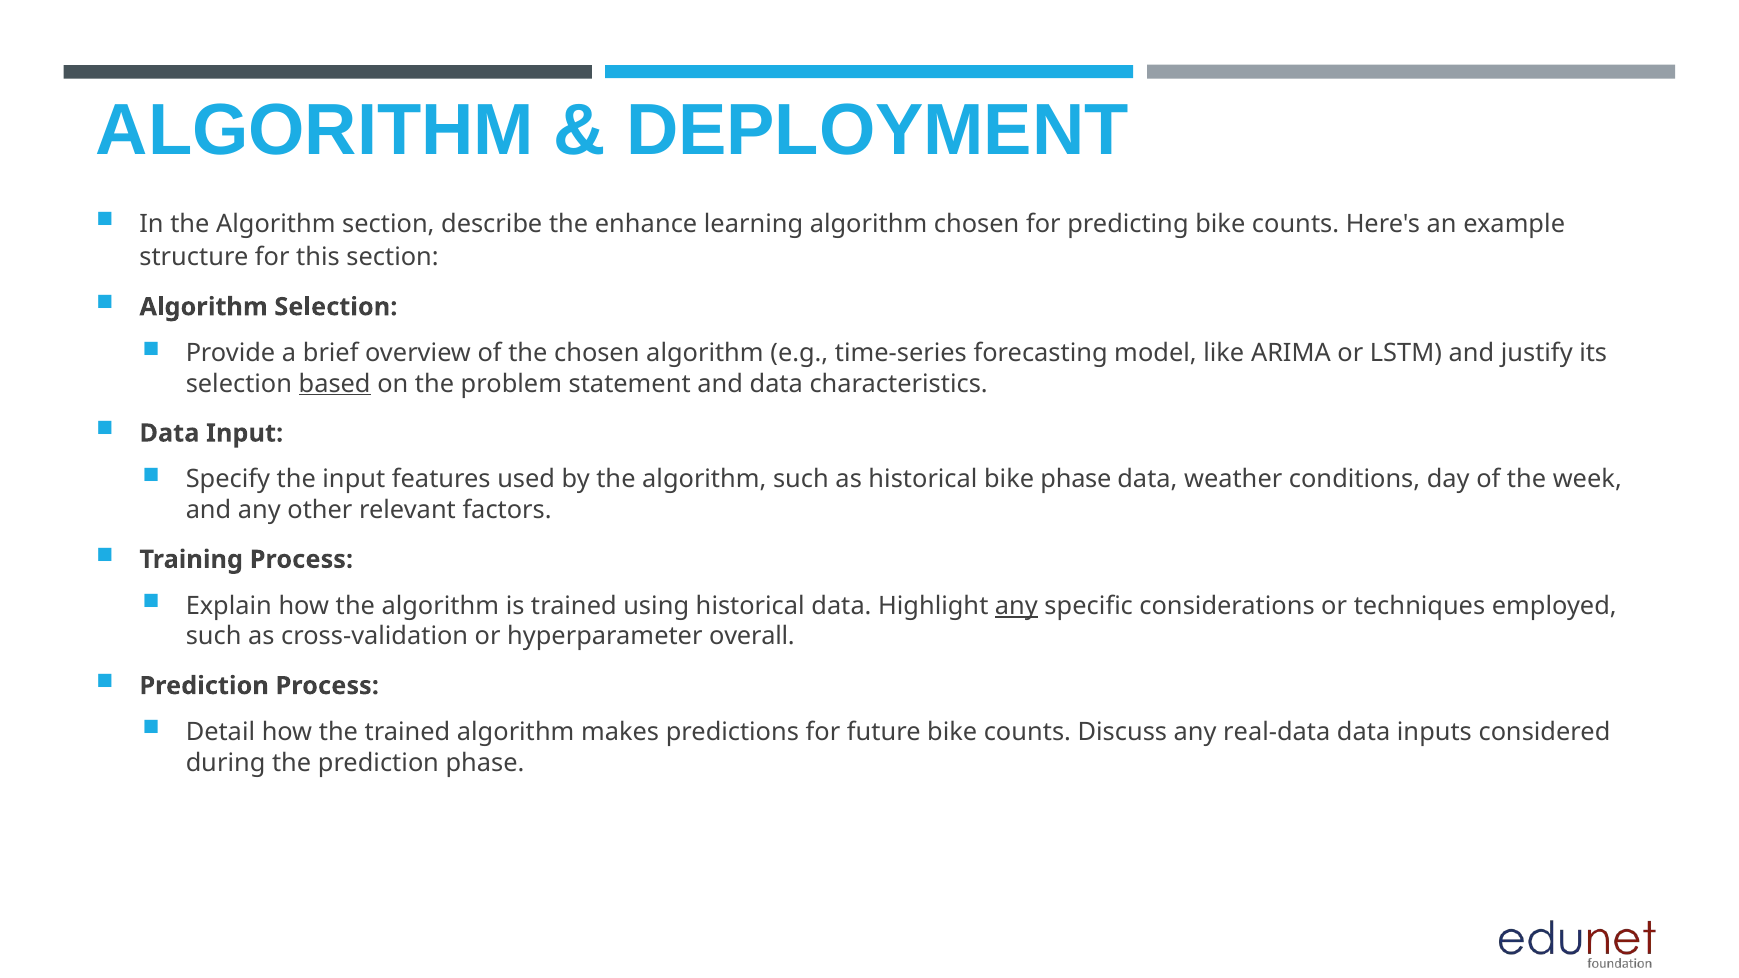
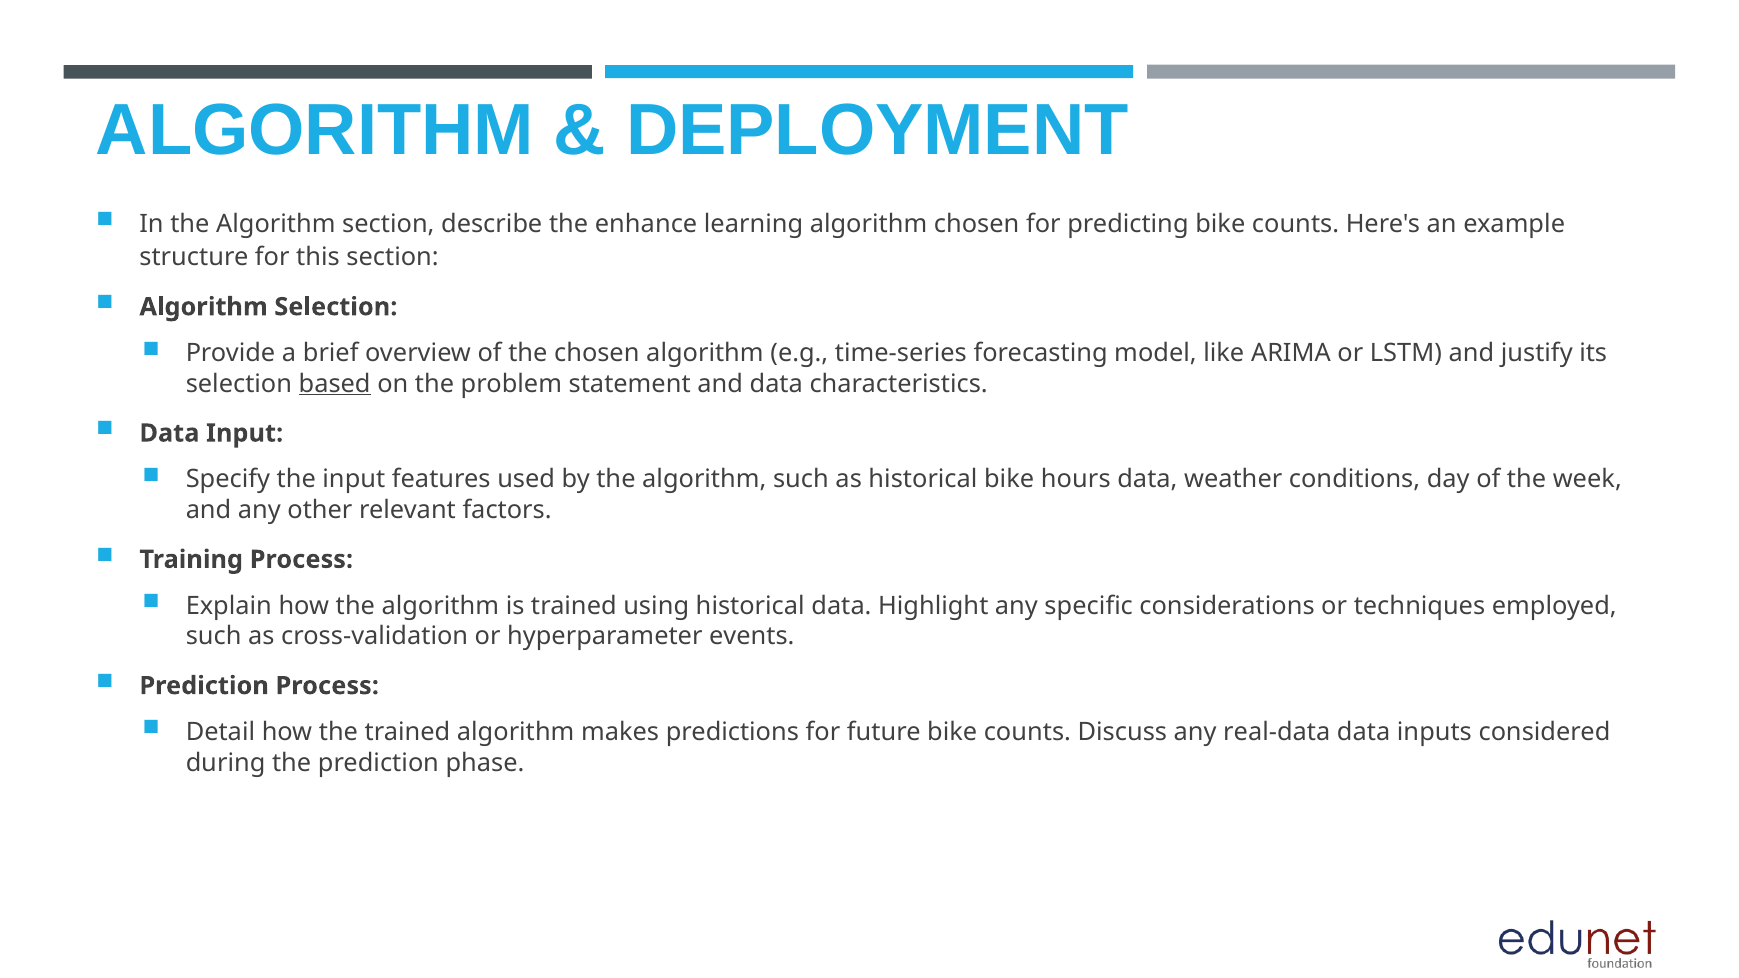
bike phase: phase -> hours (1076, 480)
any underline: present -> none (1016, 606)
overall: overall -> events (752, 636)
